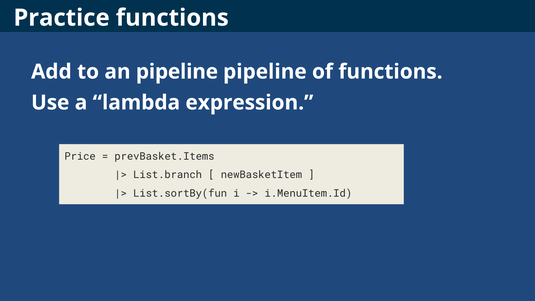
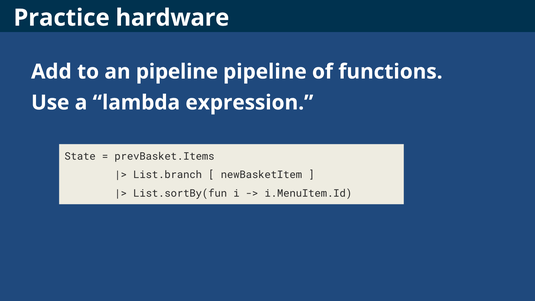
Practice functions: functions -> hardware (172, 18)
Price: Price -> State (80, 156)
